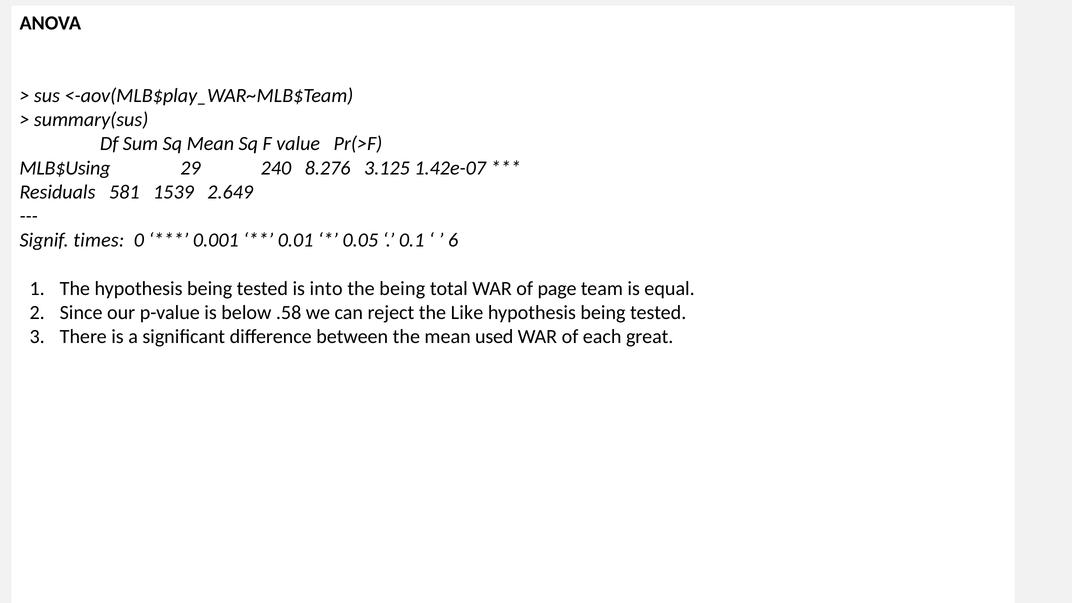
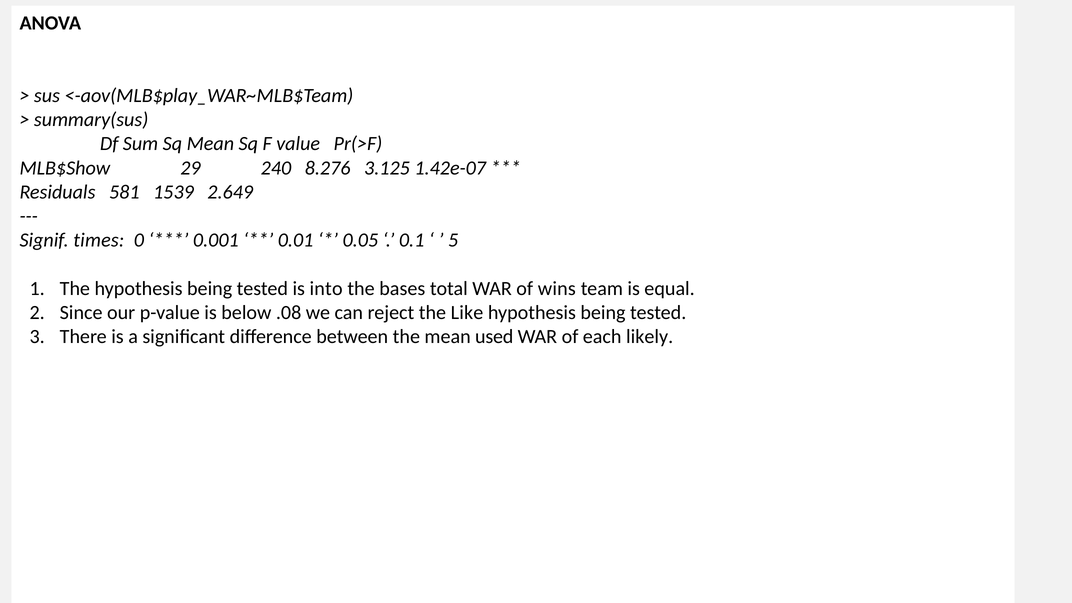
MLB$Using: MLB$Using -> MLB$Show (65, 168)
6: 6 -> 5 (453, 240)
the being: being -> bases (402, 289)
page: page -> wins (557, 289)
.58: .58 -> .08 (289, 313)
great: great -> likely (650, 337)
